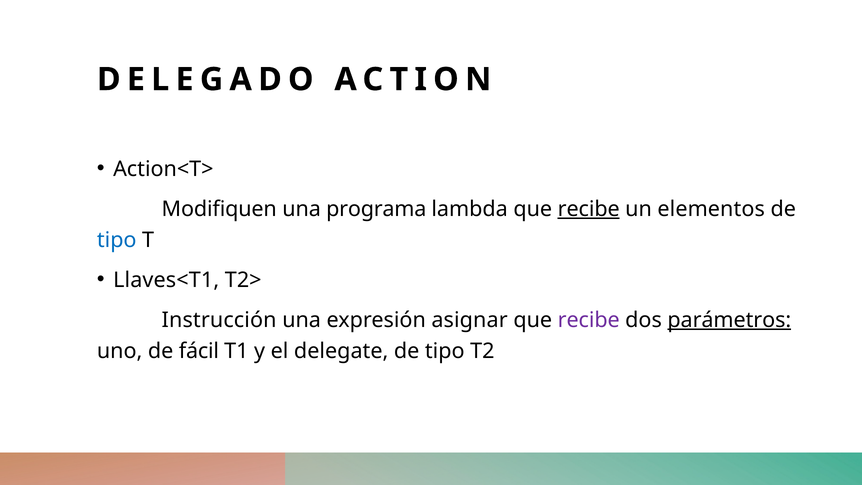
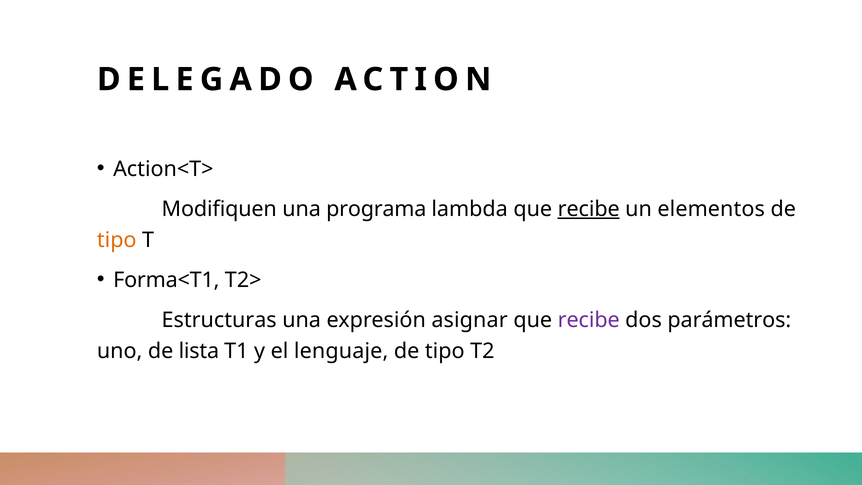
tipo colour: blue -> orange (117, 240)
Llaves<T1: Llaves<T1 -> Forma<T1 (166, 280)
Instrucción: Instrucción -> Estructuras (219, 320)
parámetros underline: present -> none (729, 320)
fácil: fácil -> lista (199, 351)
delegate: delegate -> lenguaje (341, 351)
